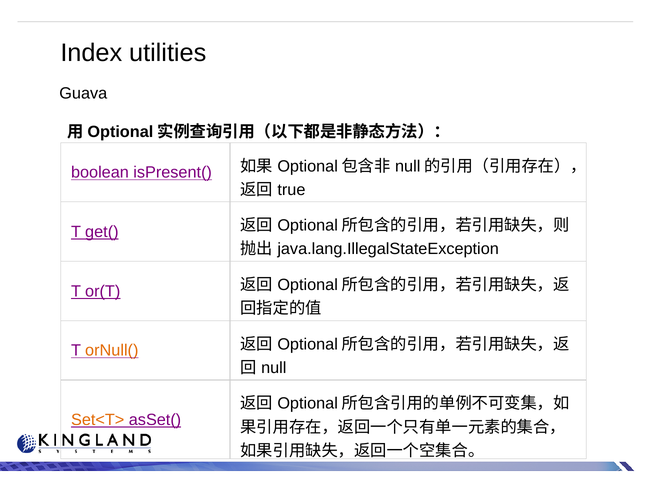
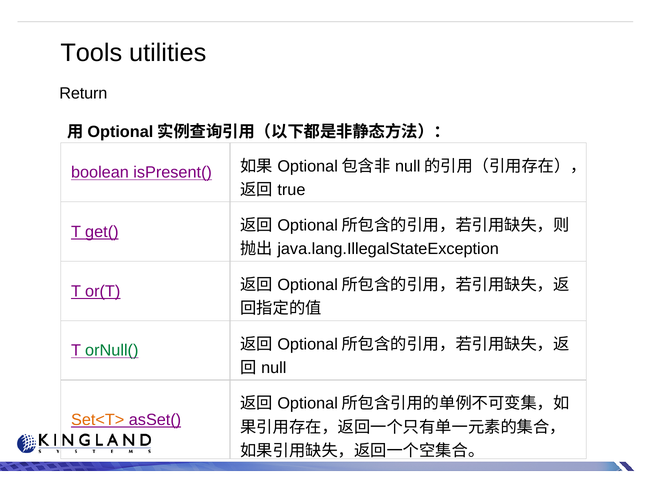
Index: Index -> Tools (91, 53)
Guava: Guava -> Return (83, 93)
orNull( colour: orange -> green (112, 351)
